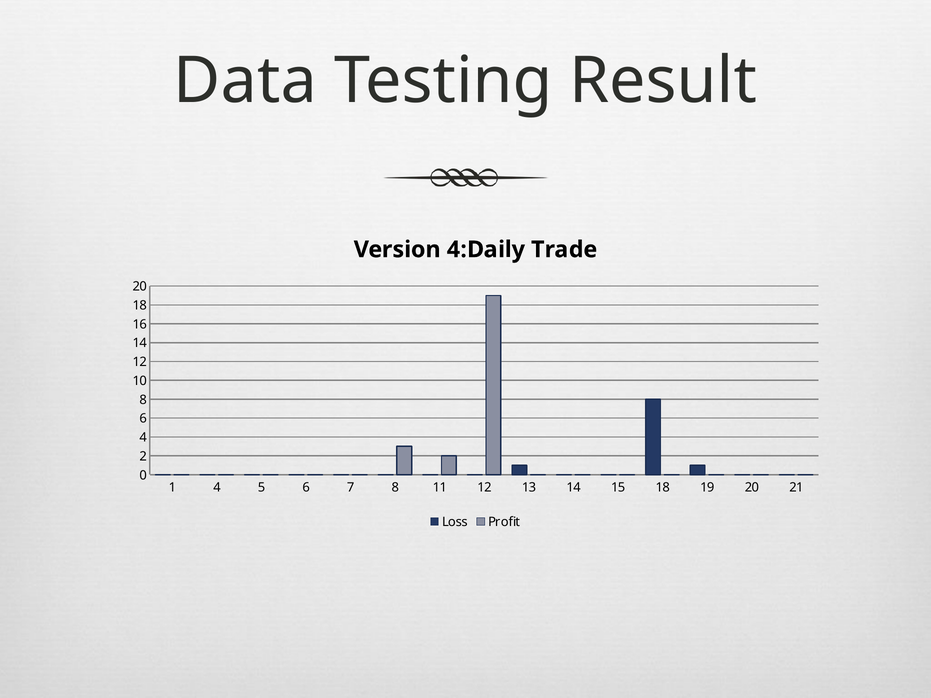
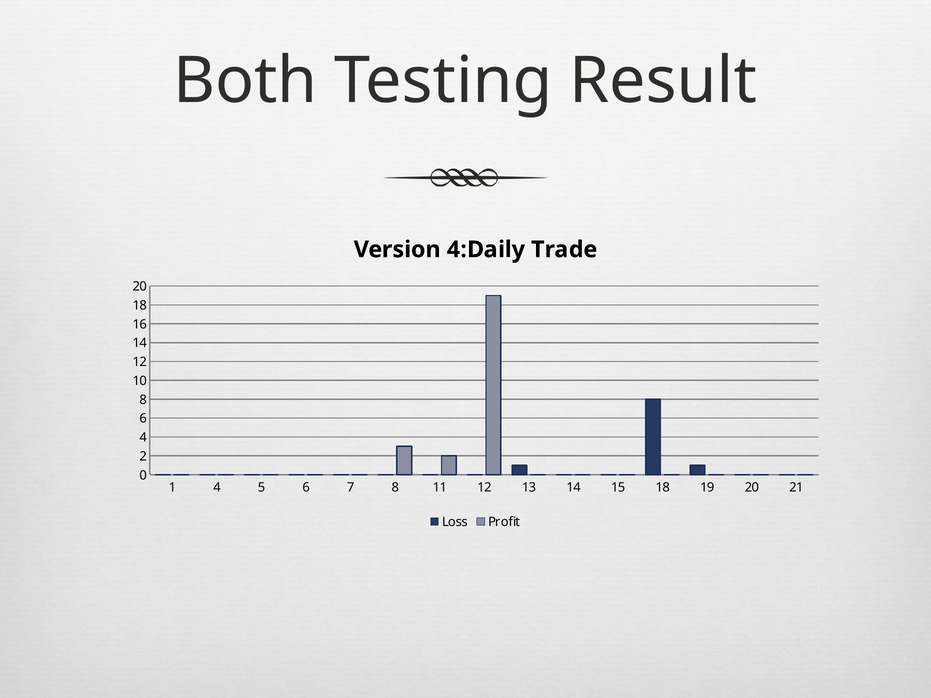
Data: Data -> Both (245, 81)
